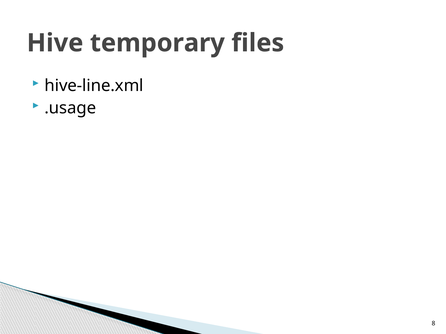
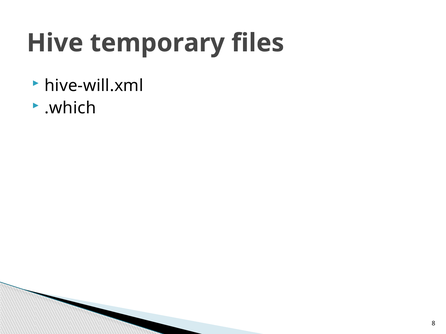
hive-line.xml: hive-line.xml -> hive-will.xml (94, 86)
.usage: .usage -> .which (70, 108)
